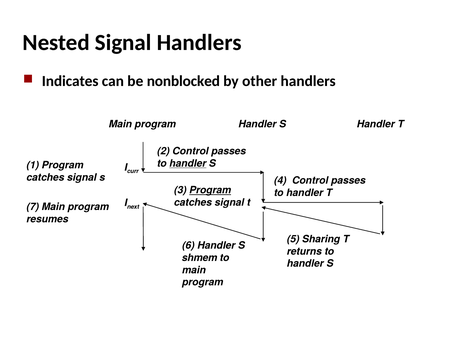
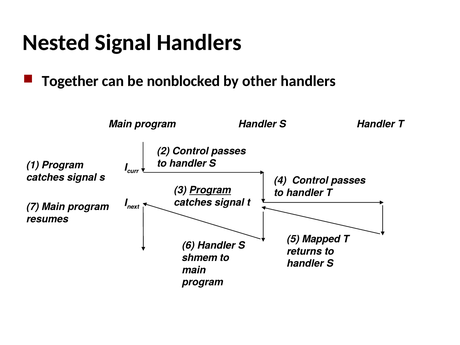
Indicates: Indicates -> Together (70, 81)
handler underline: present -> none (188, 163)
Sharing: Sharing -> Mapped (321, 239)
